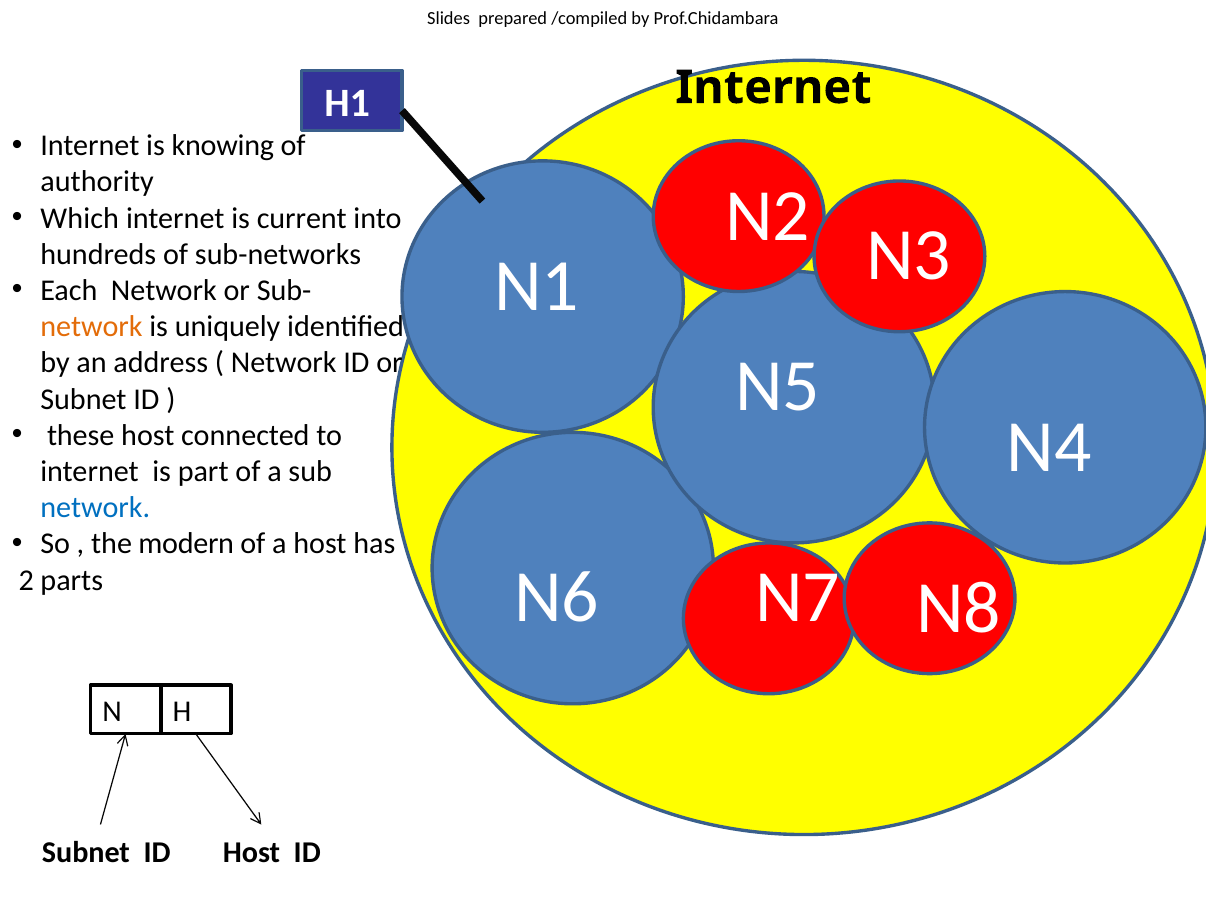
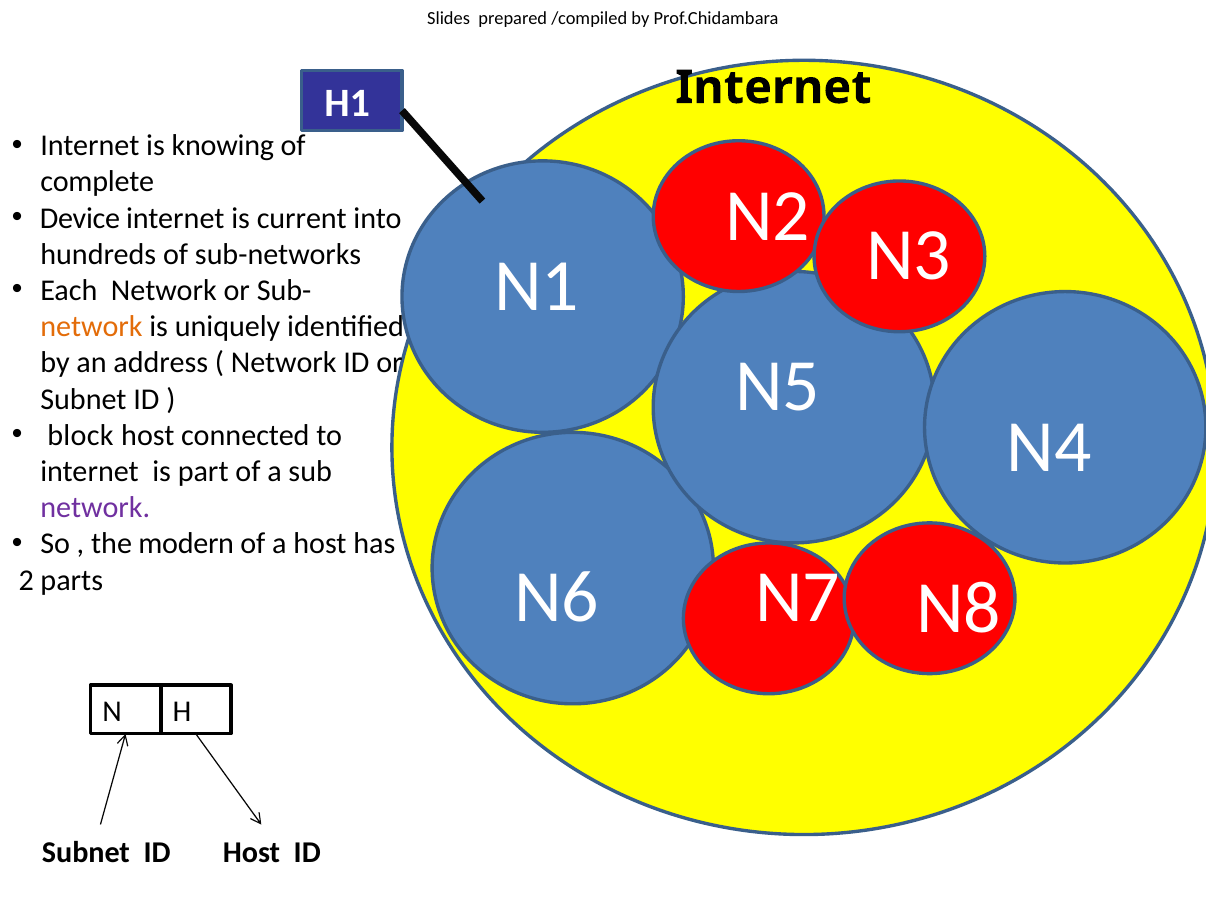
authority: authority -> complete (97, 182)
Which: Which -> Device (80, 218)
these: these -> block (80, 435)
network colour: blue -> purple (95, 507)
